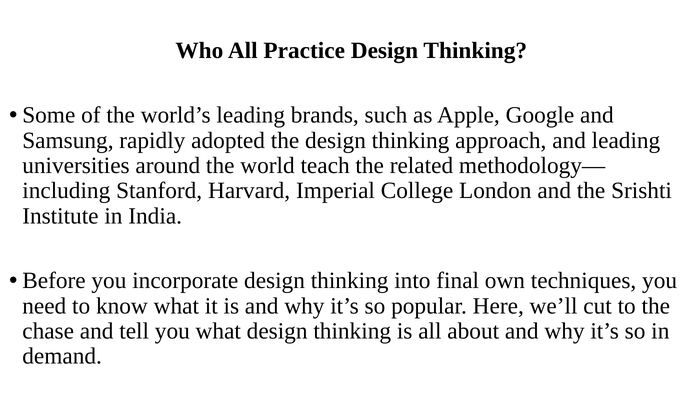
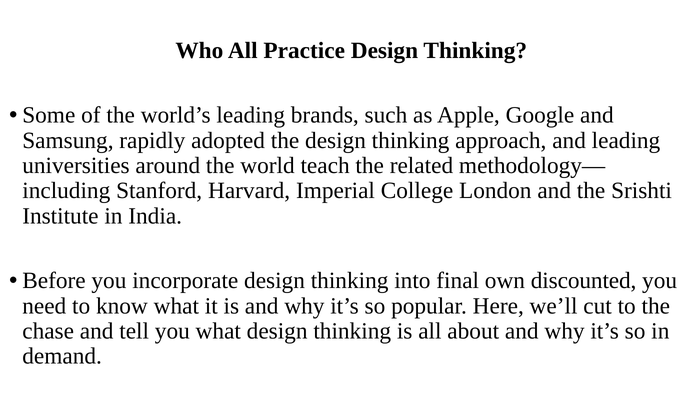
techniques: techniques -> discounted (584, 281)
